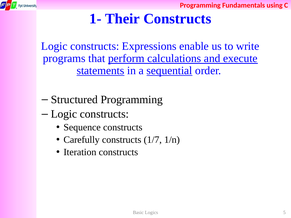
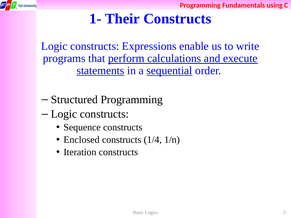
Carefully: Carefully -> Enclosed (82, 140)
1/7: 1/7 -> 1/4 (153, 140)
